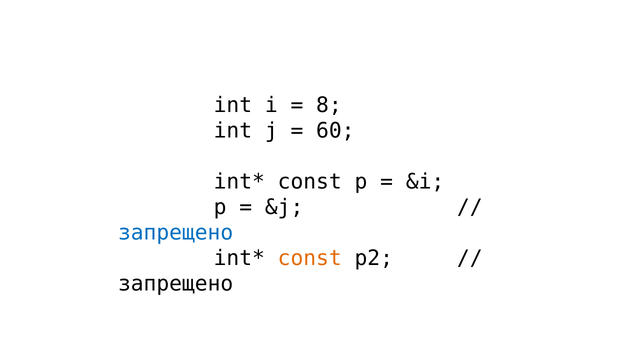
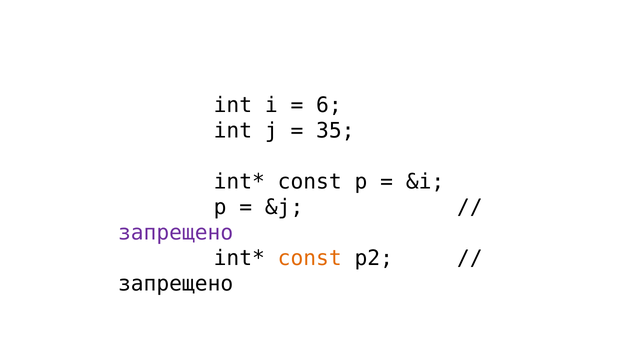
8: 8 -> 6 (329, 105)
60: 60 -> 35 (335, 131)
запрещено colour: blue -> purple (176, 233)
